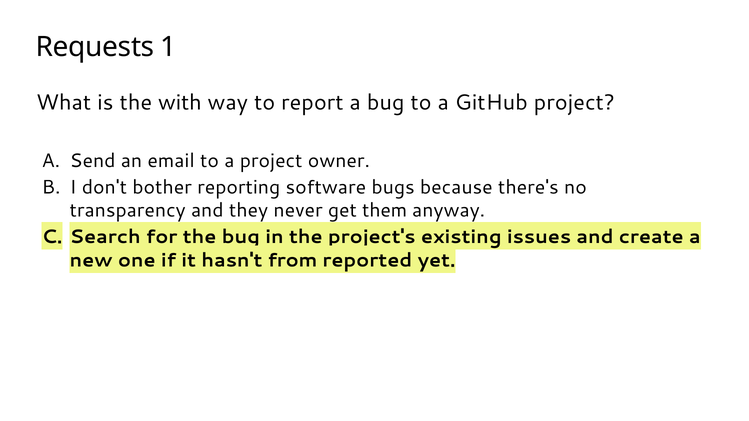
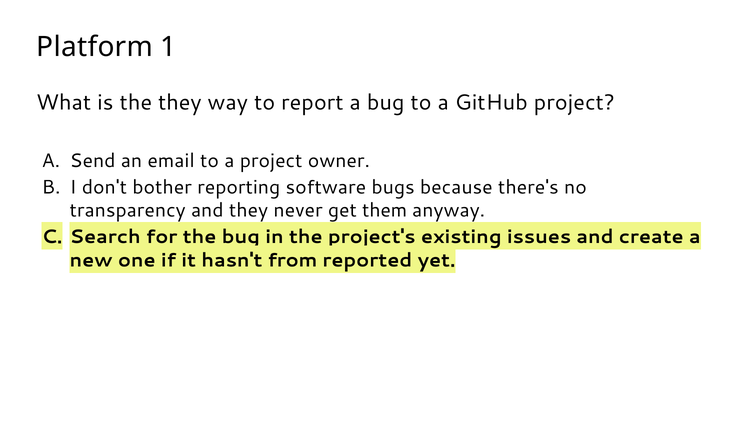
Requests: Requests -> Platform (95, 47)
the with: with -> they (180, 103)
